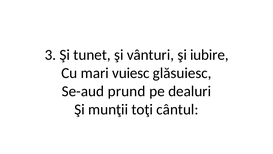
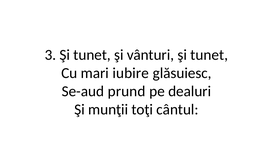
vânturi şi iubire: iubire -> tunet (209, 55)
vuiesc: vuiesc -> iubire (131, 73)
